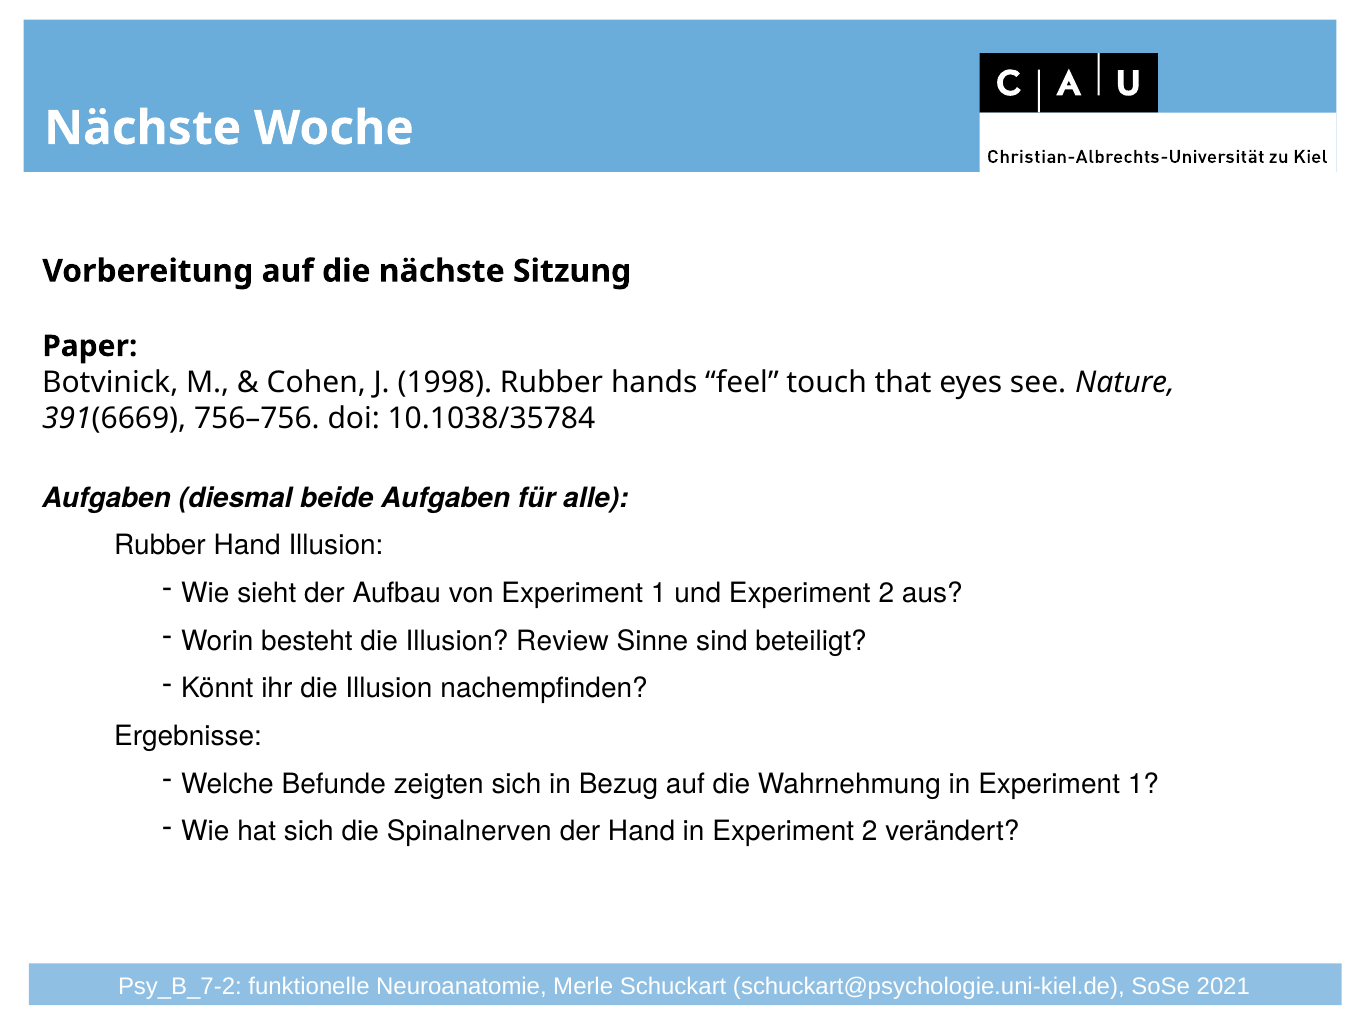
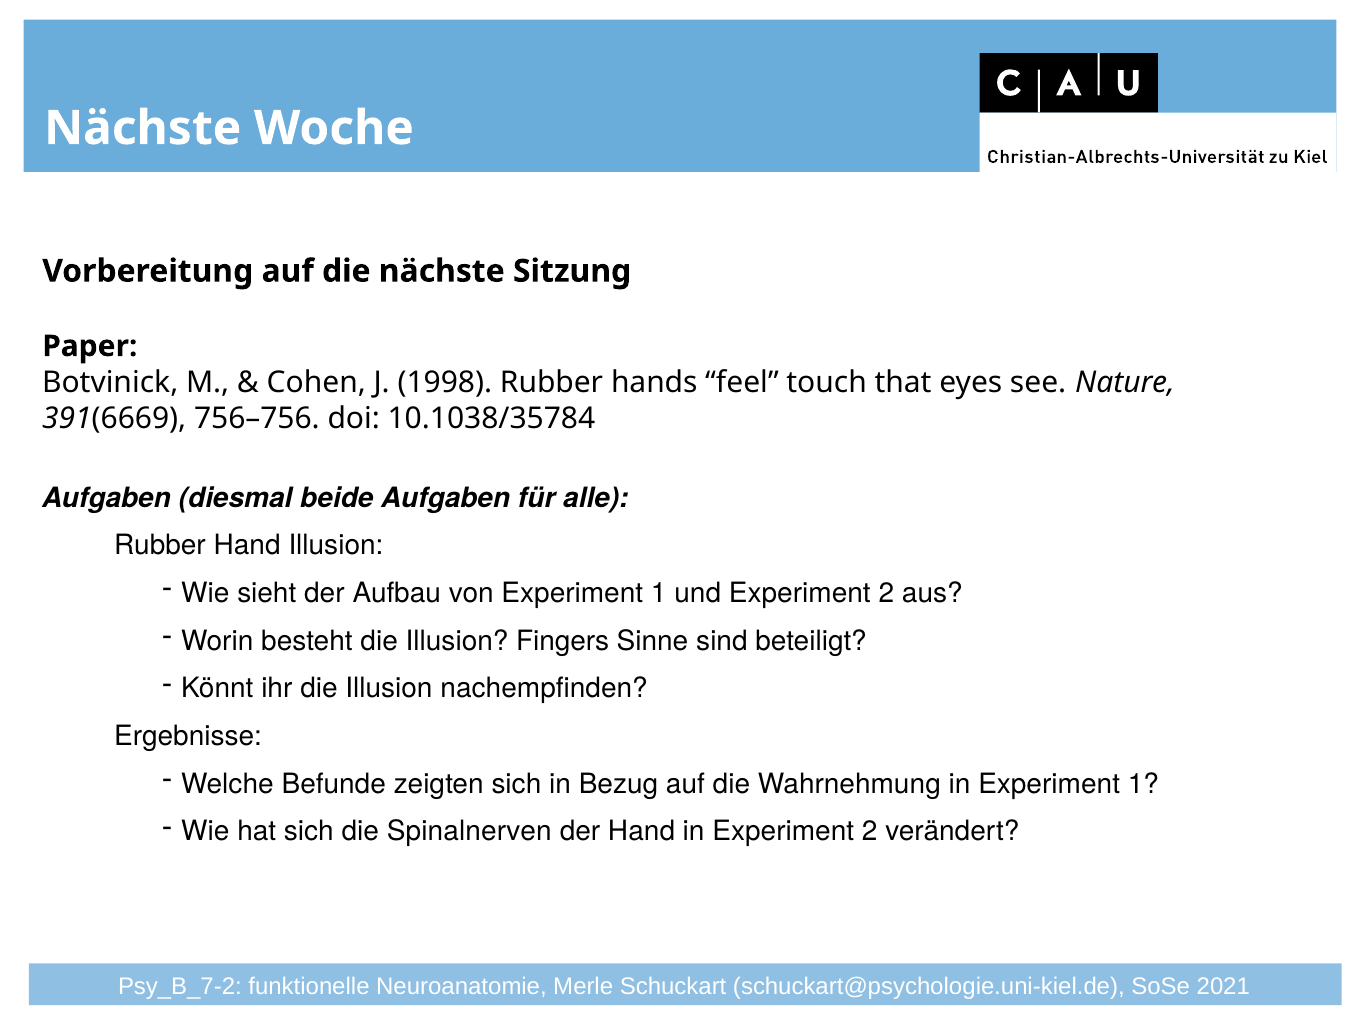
Review: Review -> Fingers (563, 641)
